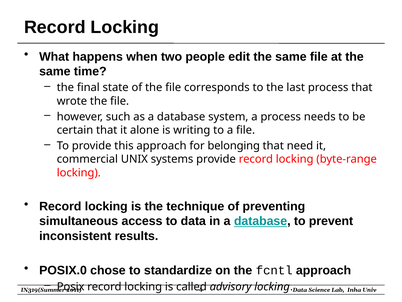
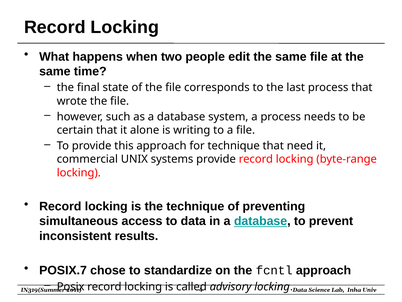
for belonging: belonging -> technique (234, 146)
POSIX.0: POSIX.0 -> POSIX.7 (63, 270)
